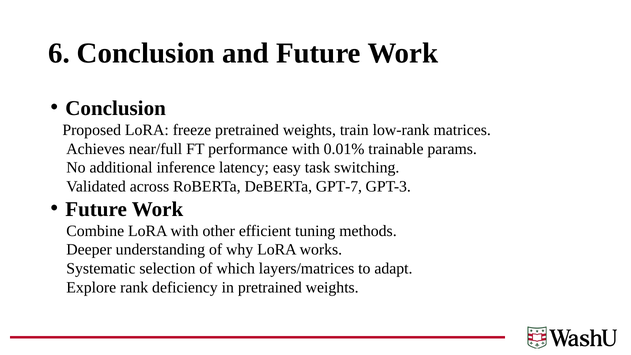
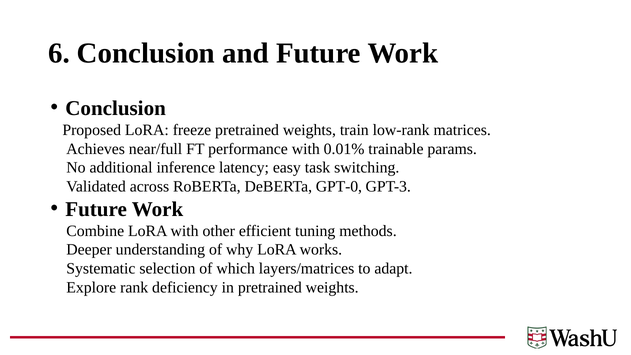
GPT-7: GPT-7 -> GPT-0 (339, 187)
